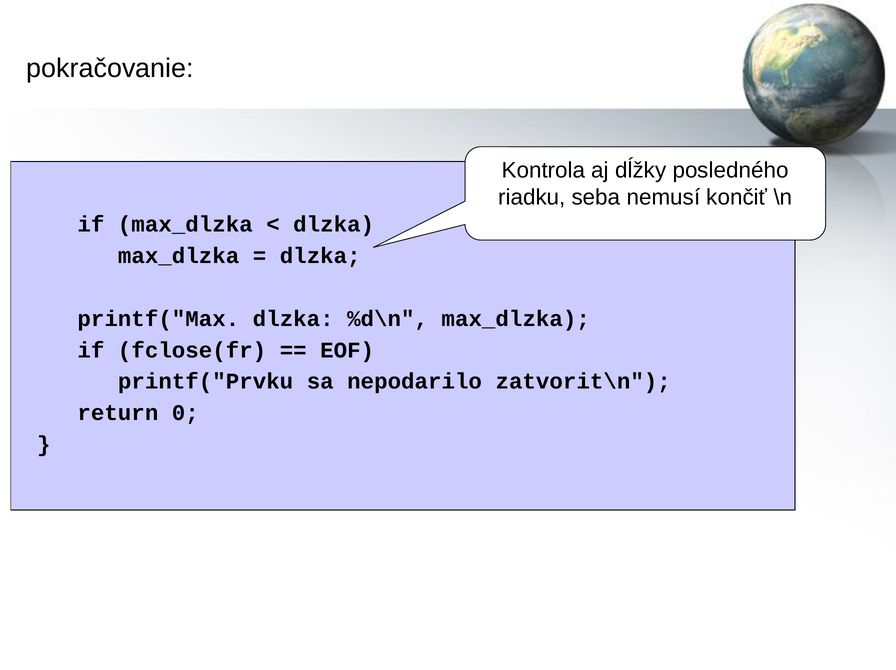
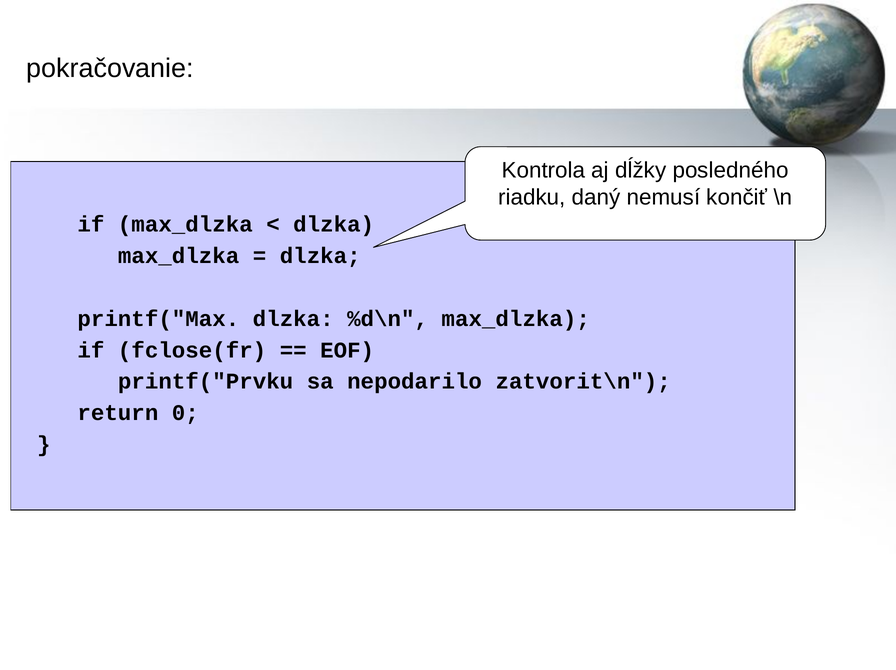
seba: seba -> daný (596, 197)
